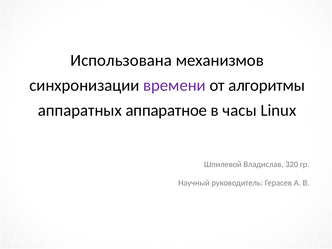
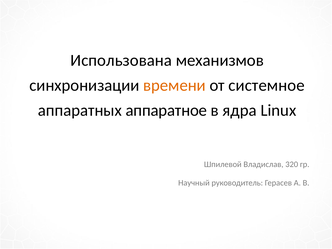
времени colour: purple -> orange (174, 85)
алгоритмы: алгоритмы -> системное (267, 85)
часы: часы -> ядра (240, 110)
